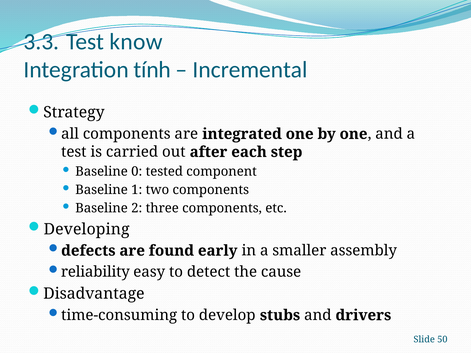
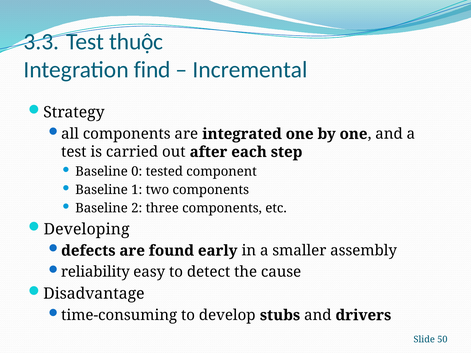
know: know -> thuộc (136, 42)
tính: tính -> find (152, 70)
